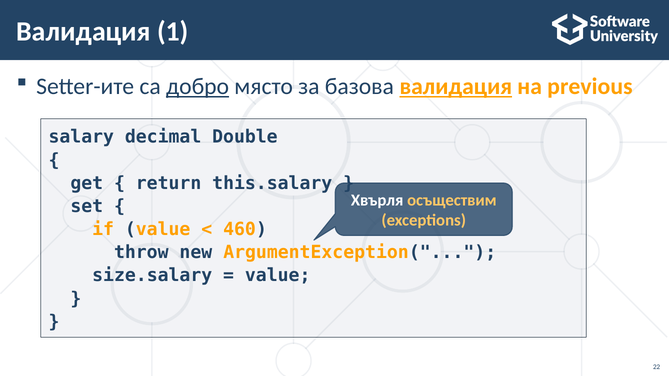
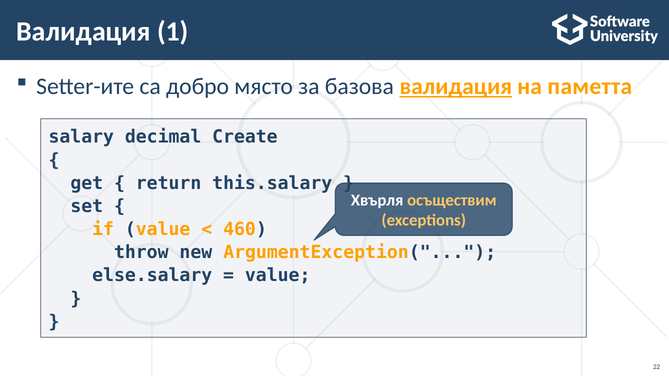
добро underline: present -> none (198, 87)
previous: previous -> паметта (590, 87)
Double: Double -> Create (245, 137)
size.salary: size.salary -> else.salary (152, 276)
